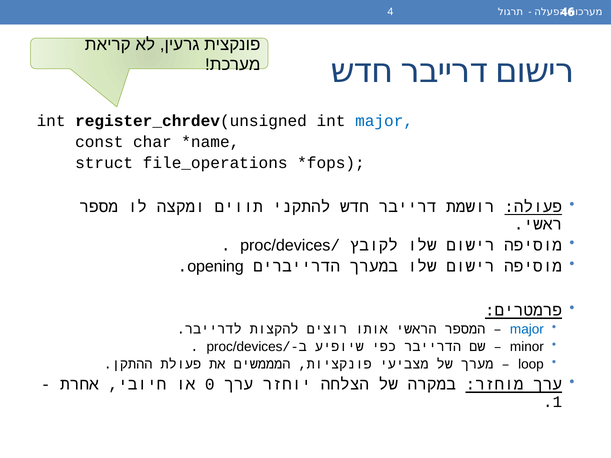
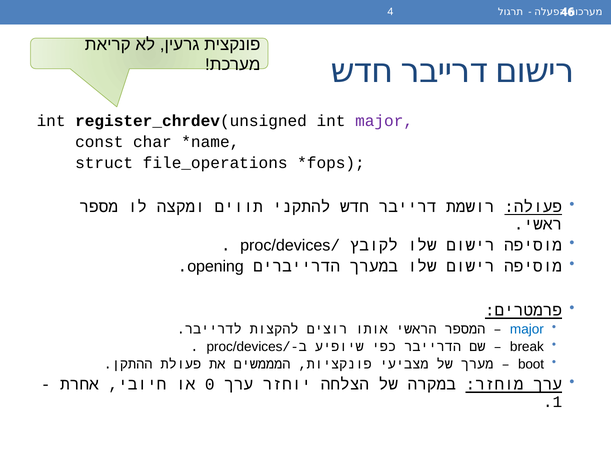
major colour: blue -> purple (384, 121)
minor: minor -> break (527, 347)
loop: loop -> boot (531, 365)
